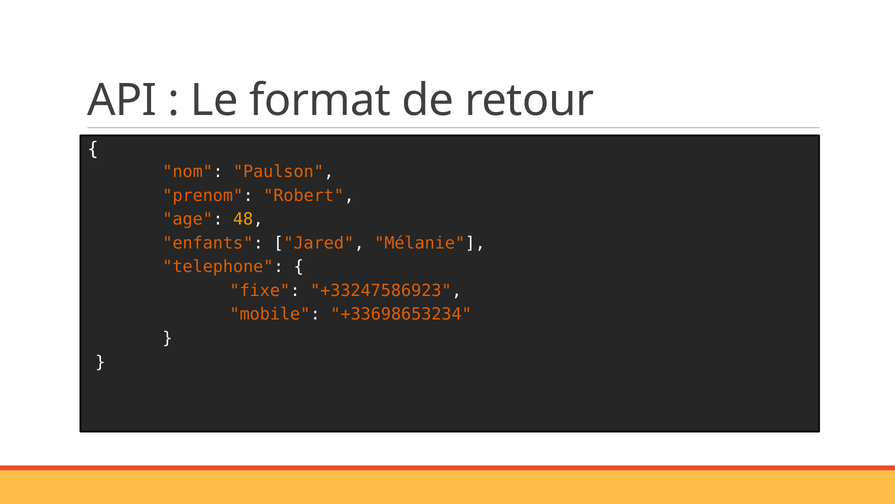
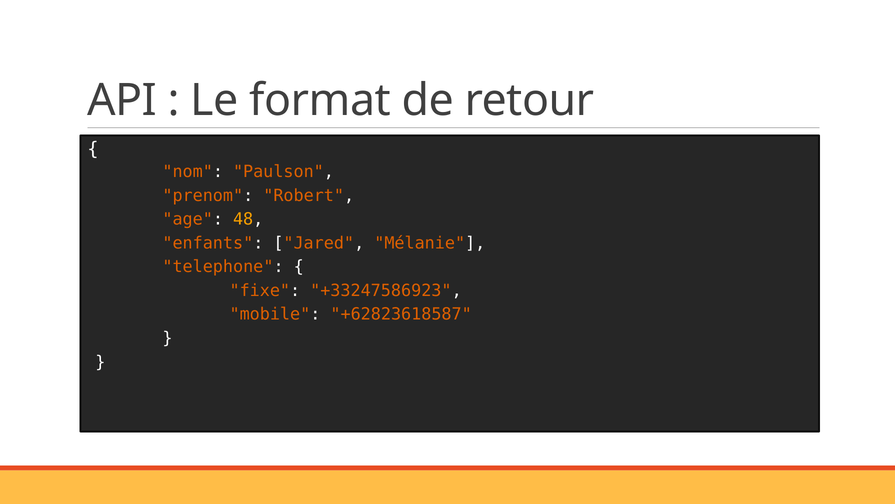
+33698653234: +33698653234 -> +62823618587 (401, 314)
